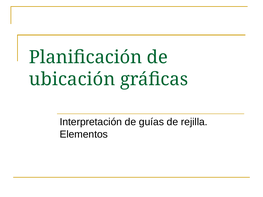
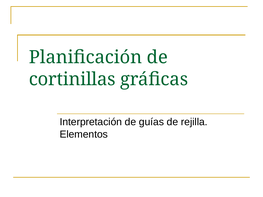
ubicación: ubicación -> cortinillas (72, 79)
